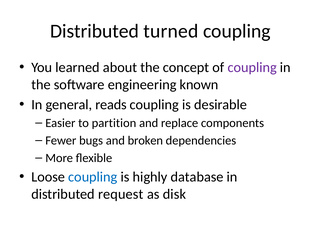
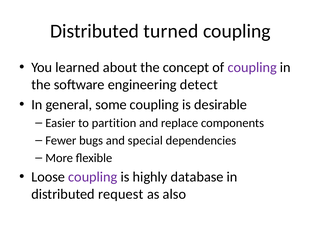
known: known -> detect (199, 84)
reads: reads -> some (111, 104)
broken: broken -> special (145, 140)
coupling colour: blue -> purple (93, 177)
disk: disk -> also (174, 194)
